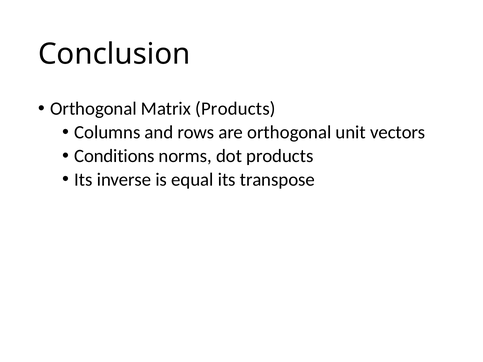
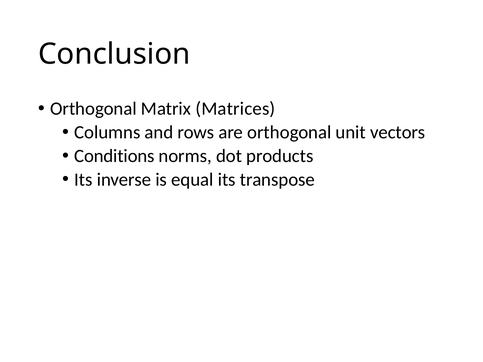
Matrix Products: Products -> Matrices (235, 109)
